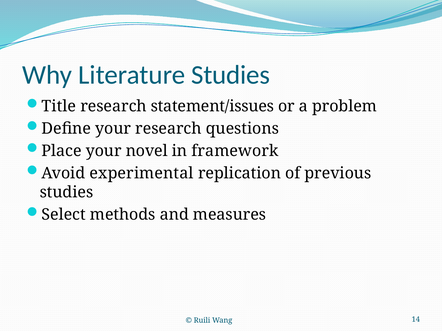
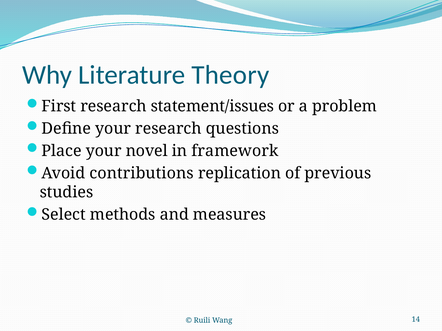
Literature Studies: Studies -> Theory (230, 75)
Title: Title -> First (59, 106)
experimental: experimental -> contributions (142, 173)
